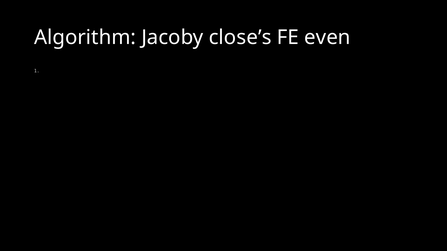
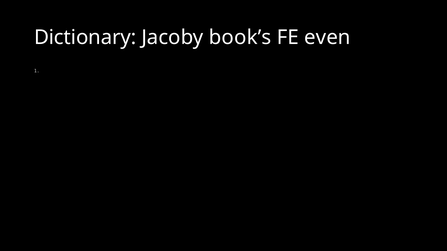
Algorithm: Algorithm -> Dictionary (85, 37)
close’s: close’s -> book’s (240, 37)
